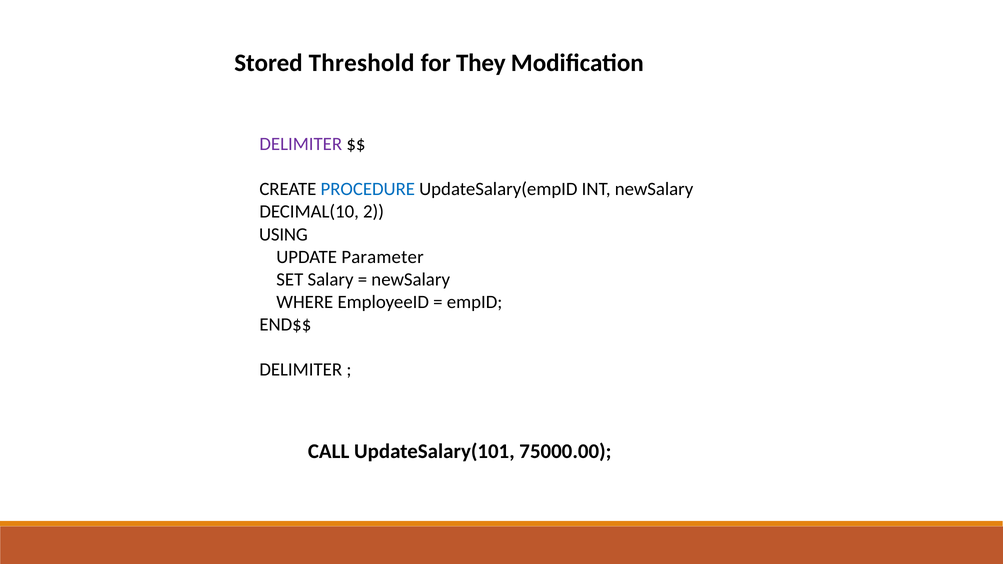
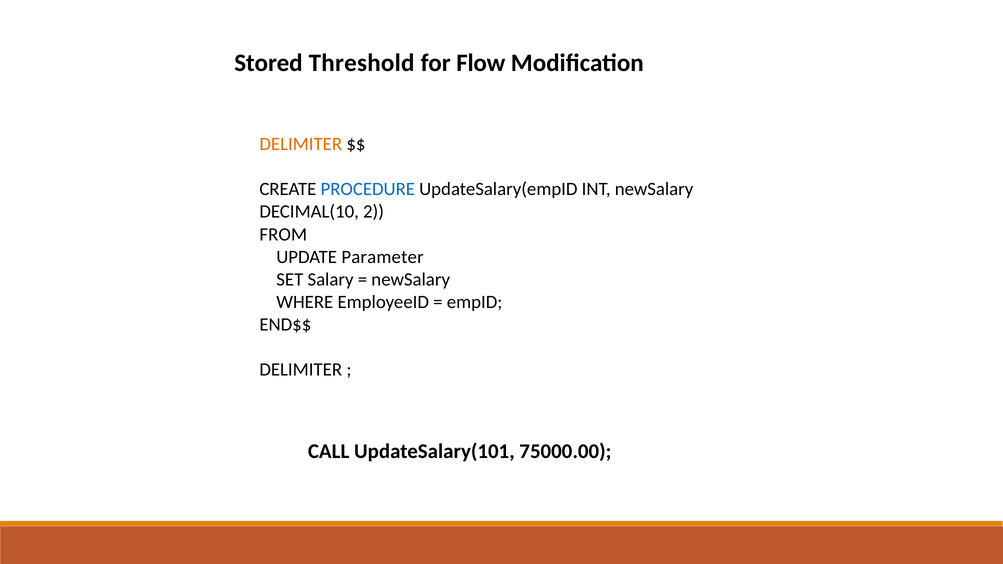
They: They -> Flow (481, 63)
DELIMITER colour: purple -> orange (301, 144)
USING: USING -> FROM (283, 234)
